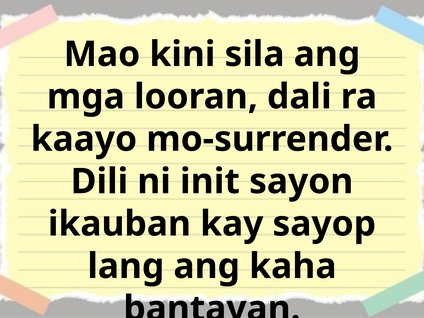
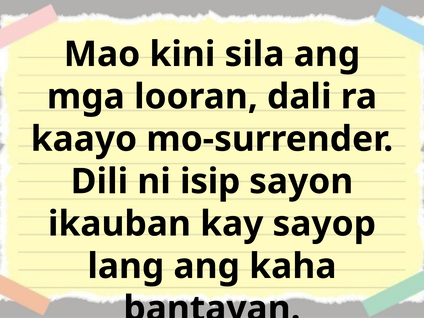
init: init -> isip (210, 182)
